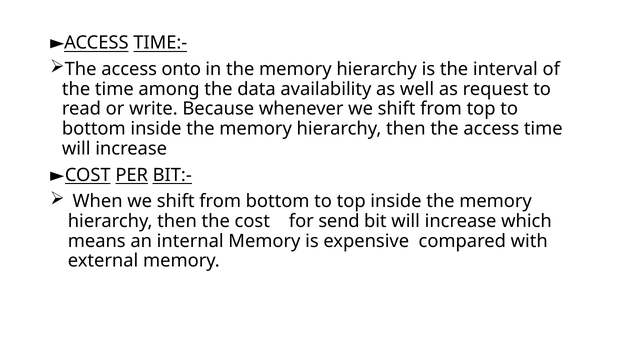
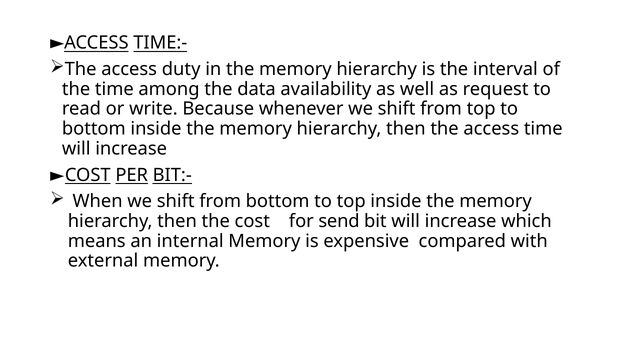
onto: onto -> duty (181, 69)
